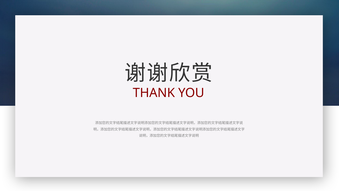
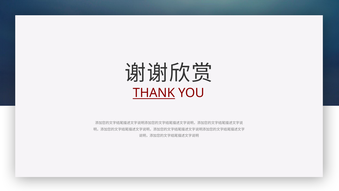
THANK underline: none -> present (154, 93)
